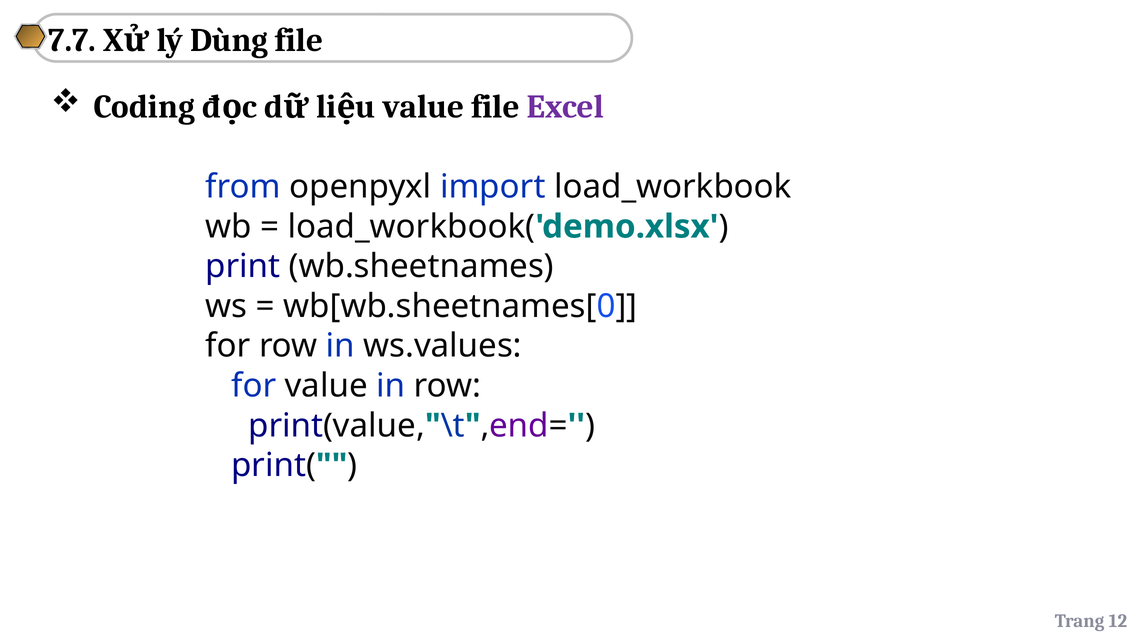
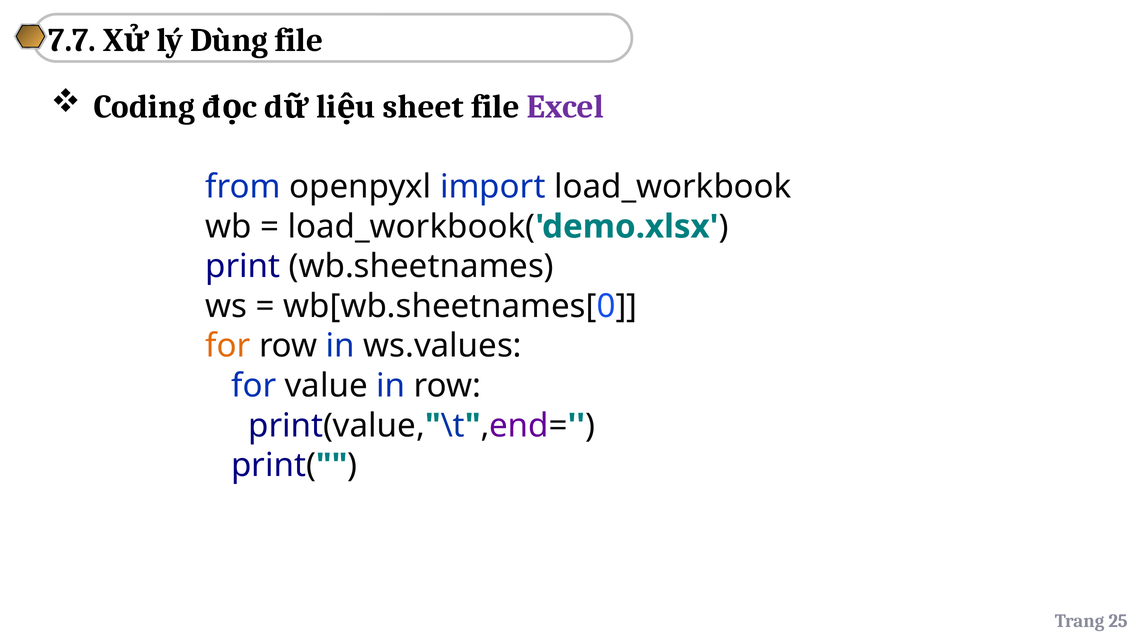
value: value -> sheet (423, 107)
for colour: black -> orange (228, 346)
12: 12 -> 25 (1118, 621)
